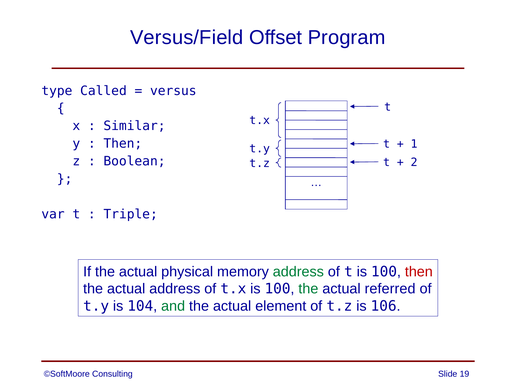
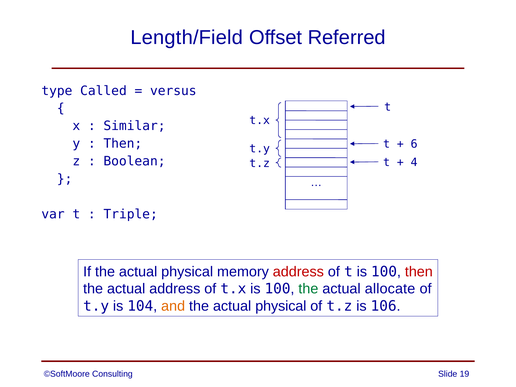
Versus/Field: Versus/Field -> Length/Field (187, 38)
Program: Program -> Referred (347, 38)
1: 1 -> 6 (414, 144)
2: 2 -> 4 (414, 162)
address colour: green -> red (298, 272)
referred: referred -> allocate (390, 289)
and colour: green -> orange (173, 306)
element: element -> physical (281, 306)
